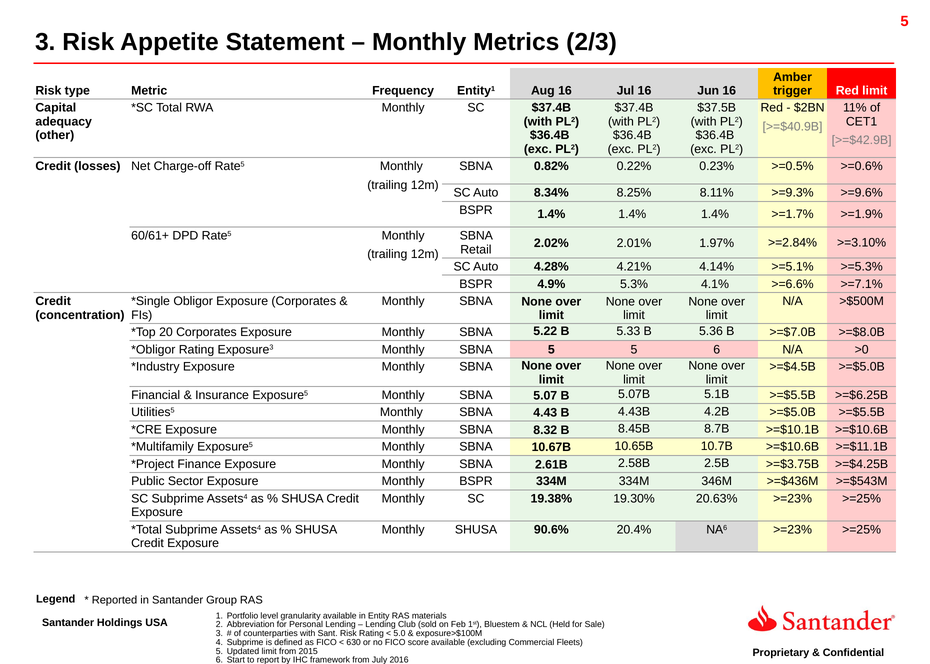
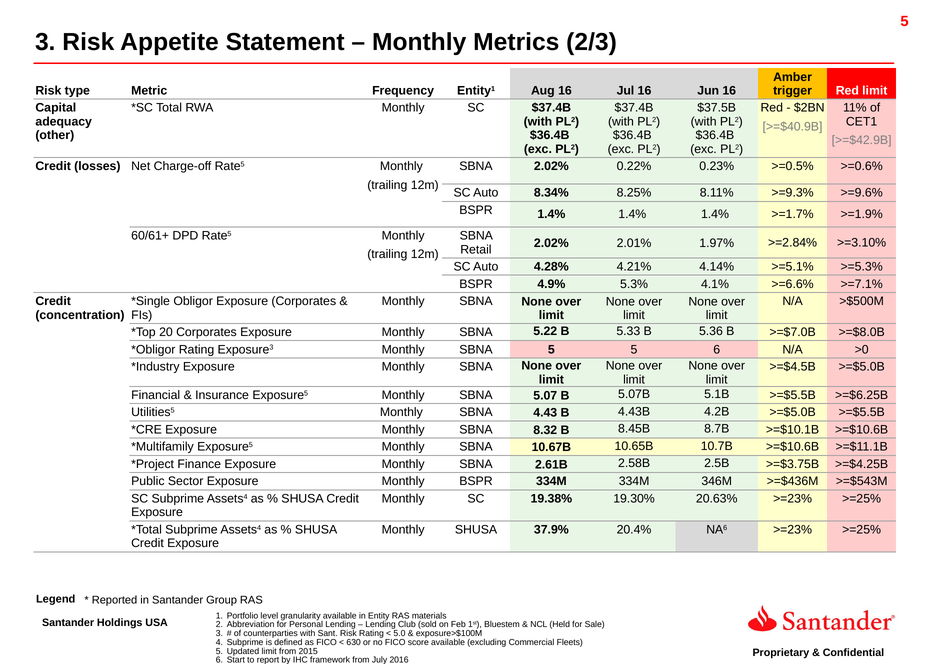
SBNA 0.82%: 0.82% -> 2.02% (551, 166)
90.6%: 90.6% -> 37.9% (551, 530)
